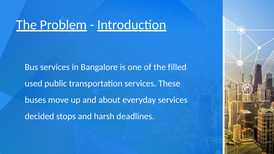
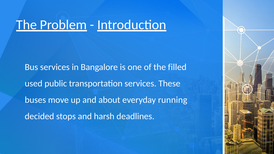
everyday services: services -> running (173, 100)
